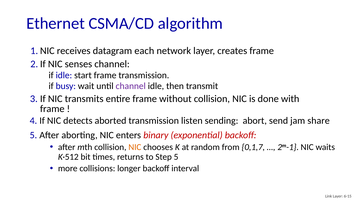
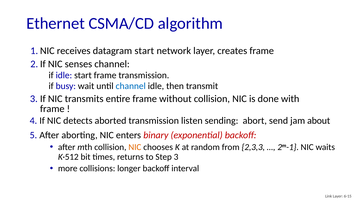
datagram each: each -> start (144, 51)
channel colour: purple -> blue (131, 86)
share: share -> about (319, 121)
0,1,7: 0,1,7 -> 2,3,3 (253, 147)
5: 5 -> 3 (176, 157)
